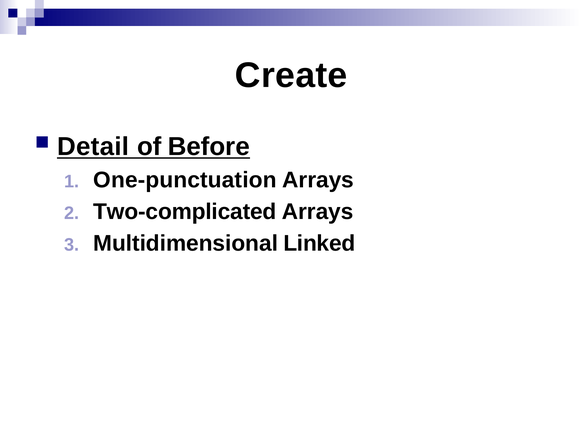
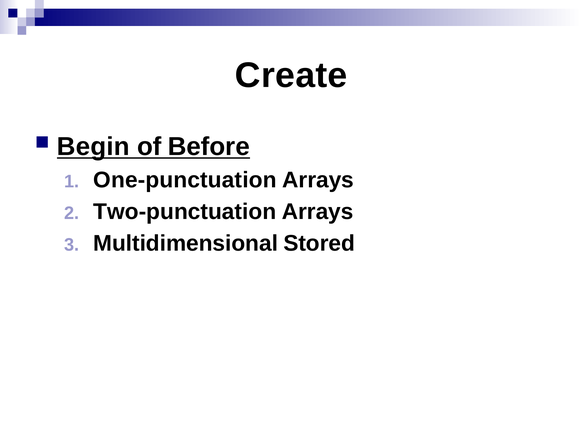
Detail: Detail -> Begin (93, 147)
Two-complicated: Two-complicated -> Two-punctuation (185, 212)
Linked: Linked -> Stored (319, 244)
